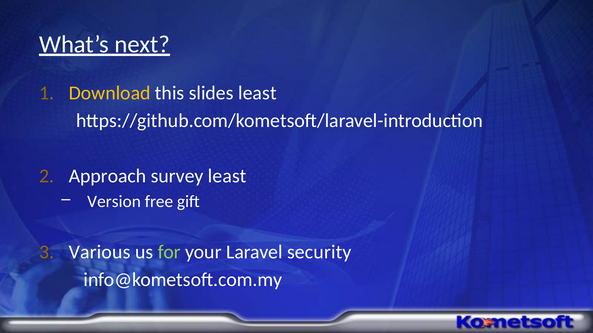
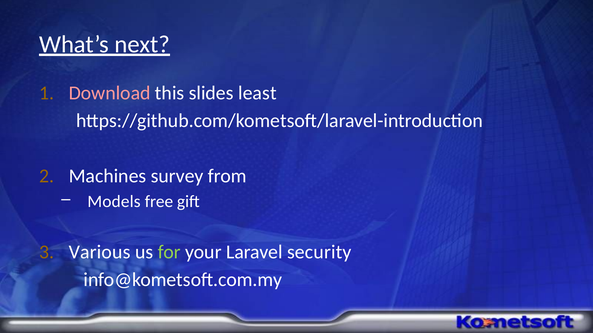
Download colour: yellow -> pink (110, 93)
Approach: Approach -> Machines (107, 176)
survey least: least -> from (227, 176)
Version: Version -> Models (114, 202)
